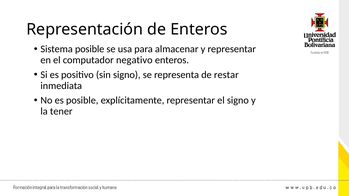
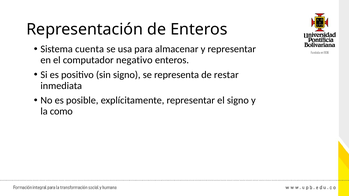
Sistema posible: posible -> cuenta (90, 49)
tener: tener -> como (61, 112)
